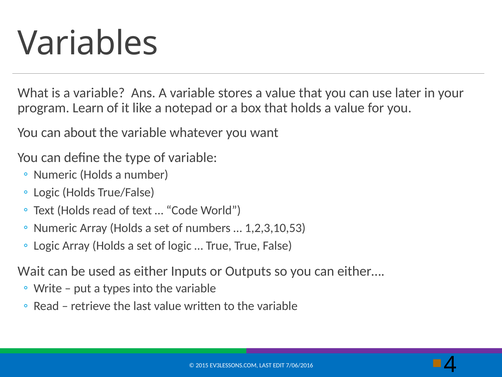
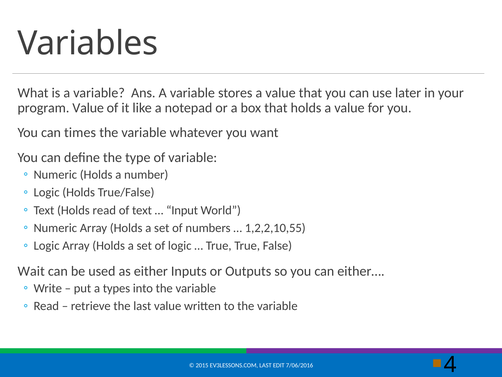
program Learn: Learn -> Value (88, 108)
about: about -> times (80, 132)
Code: Code -> Input (182, 210)
1,2,3,10,53: 1,2,3,10,53 -> 1,2,2,10,55 (275, 228)
